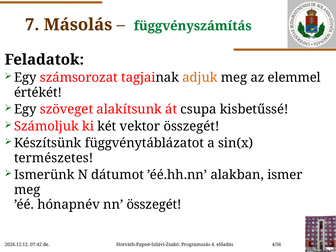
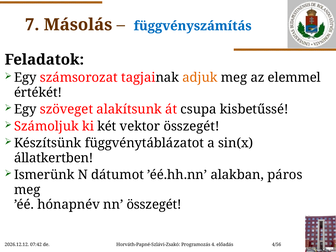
függvényszámítás colour: green -> blue (193, 26)
természetes: természetes -> állatkertben (54, 158)
ismer: ismer -> páros (285, 175)
